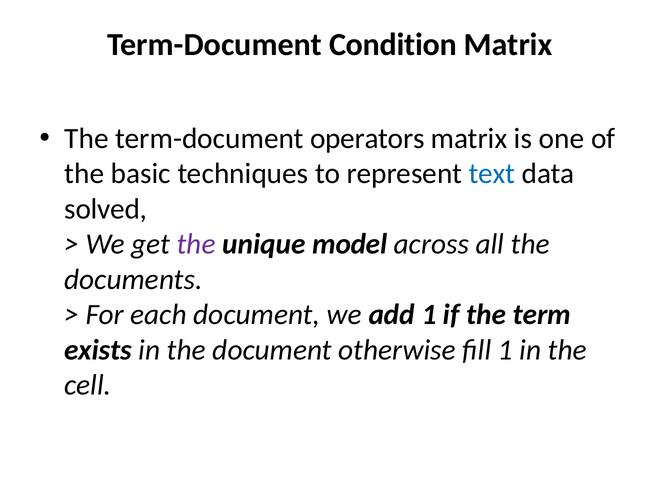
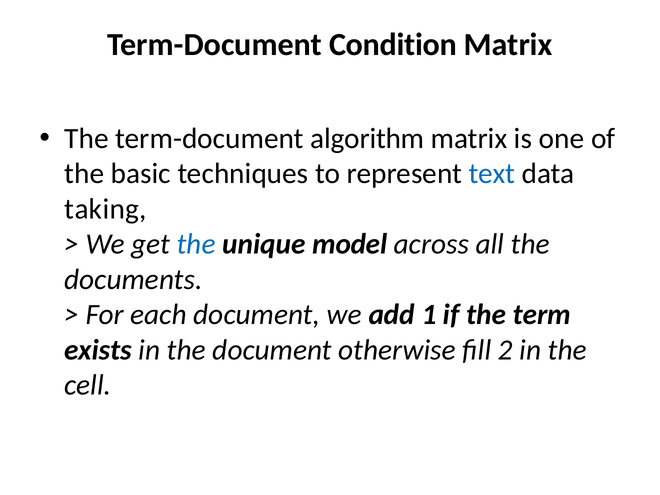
operators: operators -> algorithm (367, 138)
solved: solved -> taking (106, 209)
the colour: purple -> blue (196, 244)
fill 1: 1 -> 2 (505, 350)
